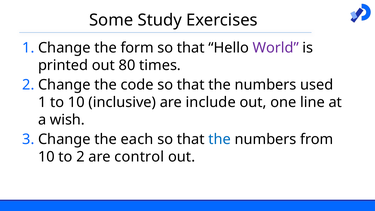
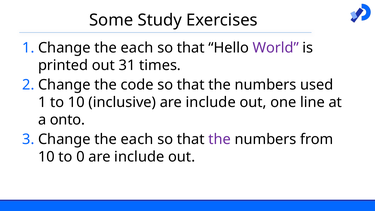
form: form -> each (137, 48)
80: 80 -> 31 (127, 65)
wish: wish -> onto (67, 120)
the colour: blue -> purple (220, 139)
2: 2 -> 0 (80, 157)
control: control -> include (139, 157)
